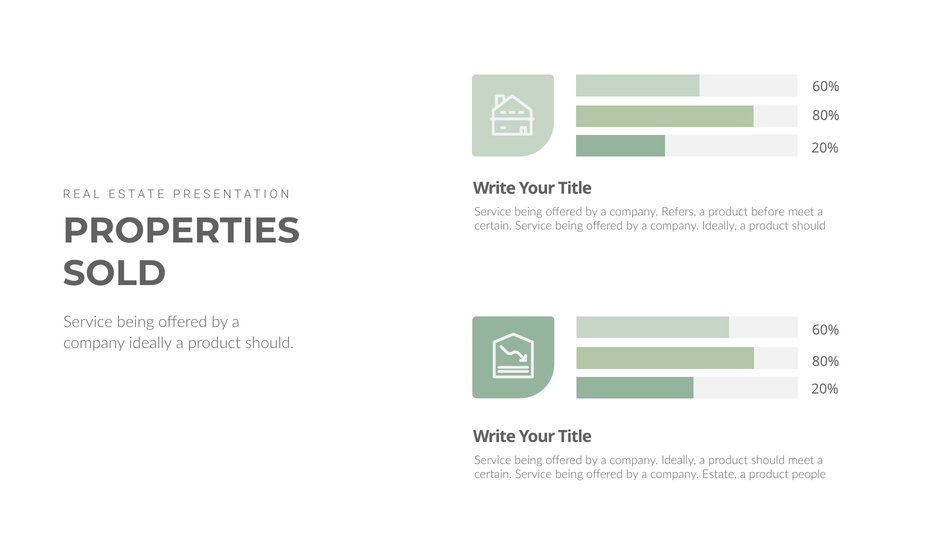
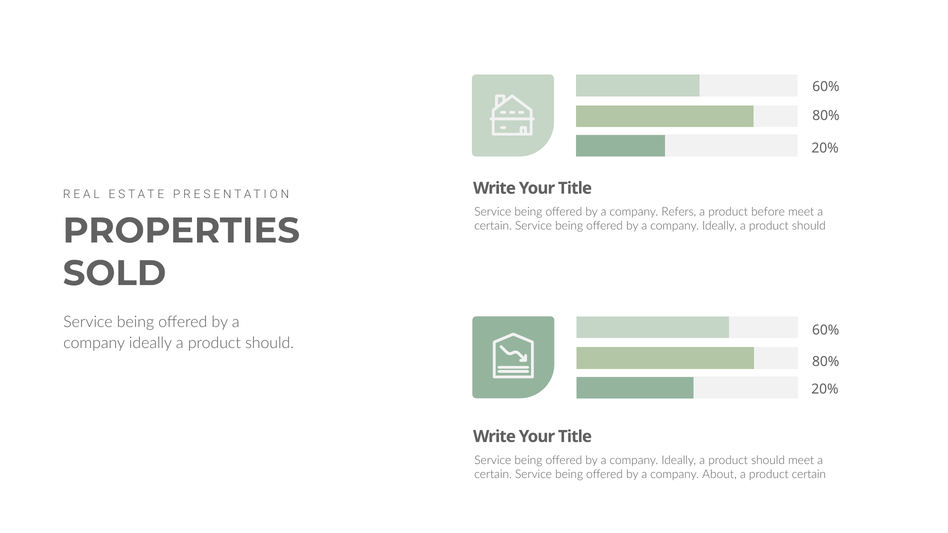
Estate: Estate -> About (719, 475)
product people: people -> certain (809, 475)
